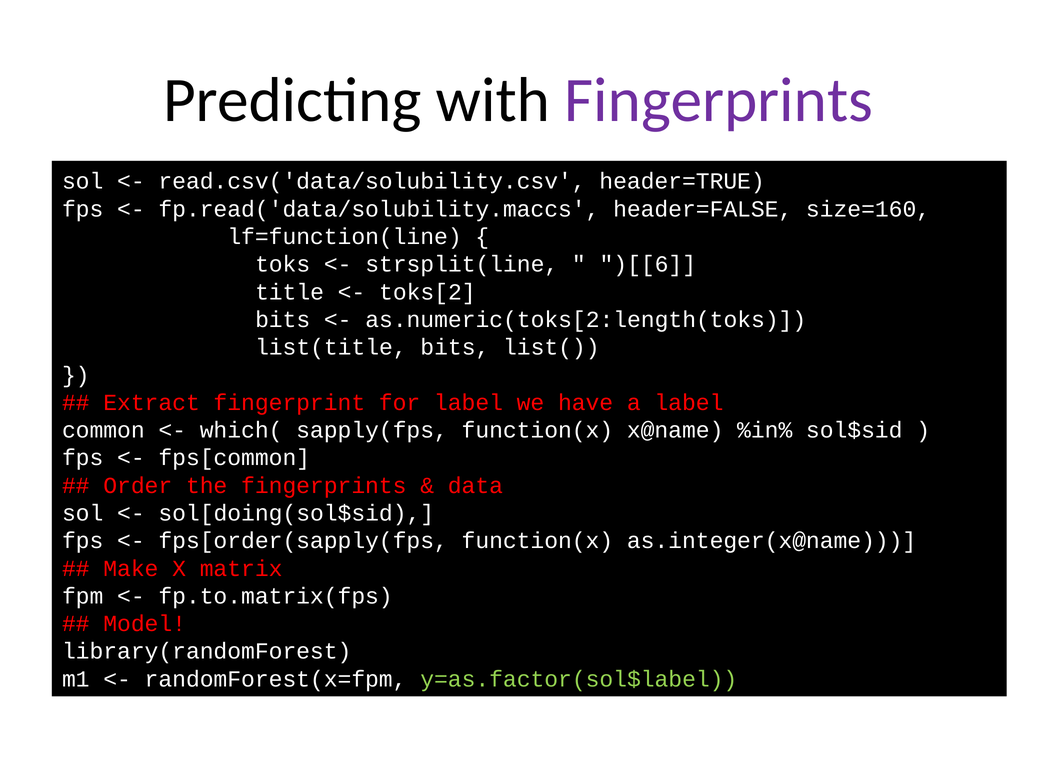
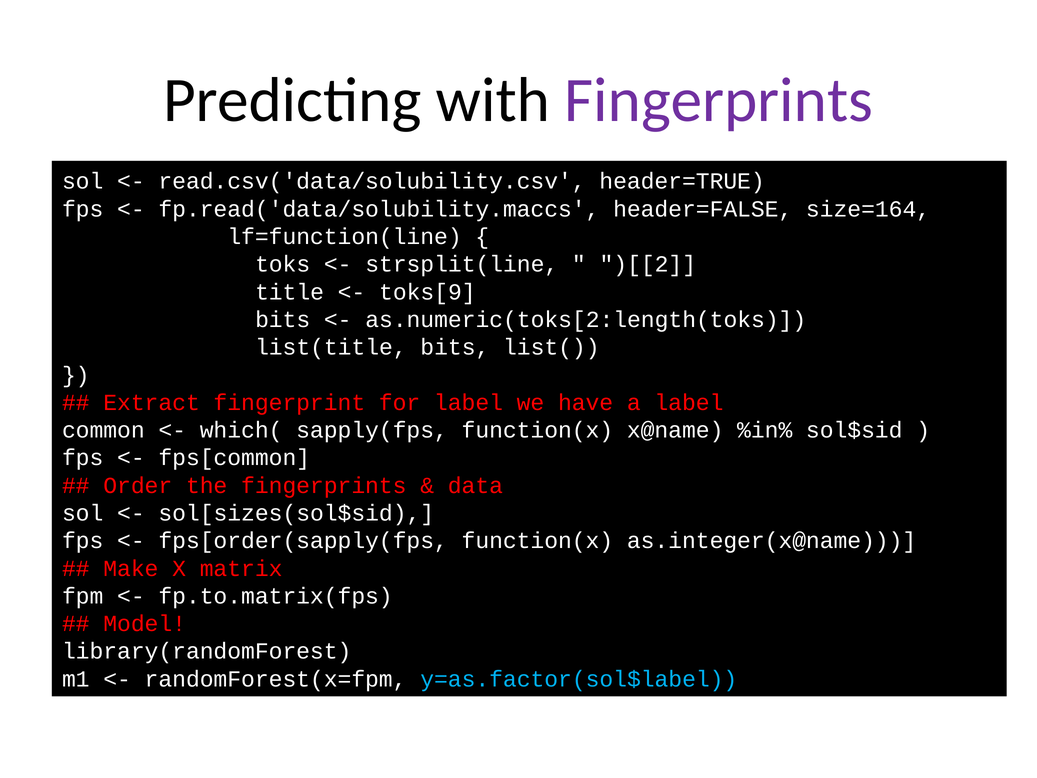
size=160: size=160 -> size=164 (868, 209)
)[[6: )[[6 -> )[[2 (648, 264)
toks[2: toks[2 -> toks[9 (427, 292)
sol[doing(sol$sid: sol[doing(sol$sid -> sol[sizes(sol$sid (296, 513)
y=as.factor(sol$label colour: light green -> light blue (579, 679)
